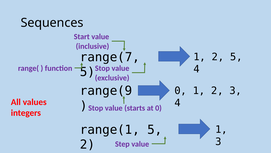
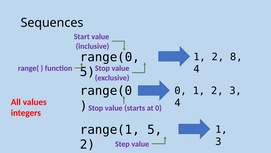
range(7: range(7 -> range(0 (110, 57)
2 5: 5 -> 8 (236, 57)
range(9: range(9 -> range(0 (106, 91)
